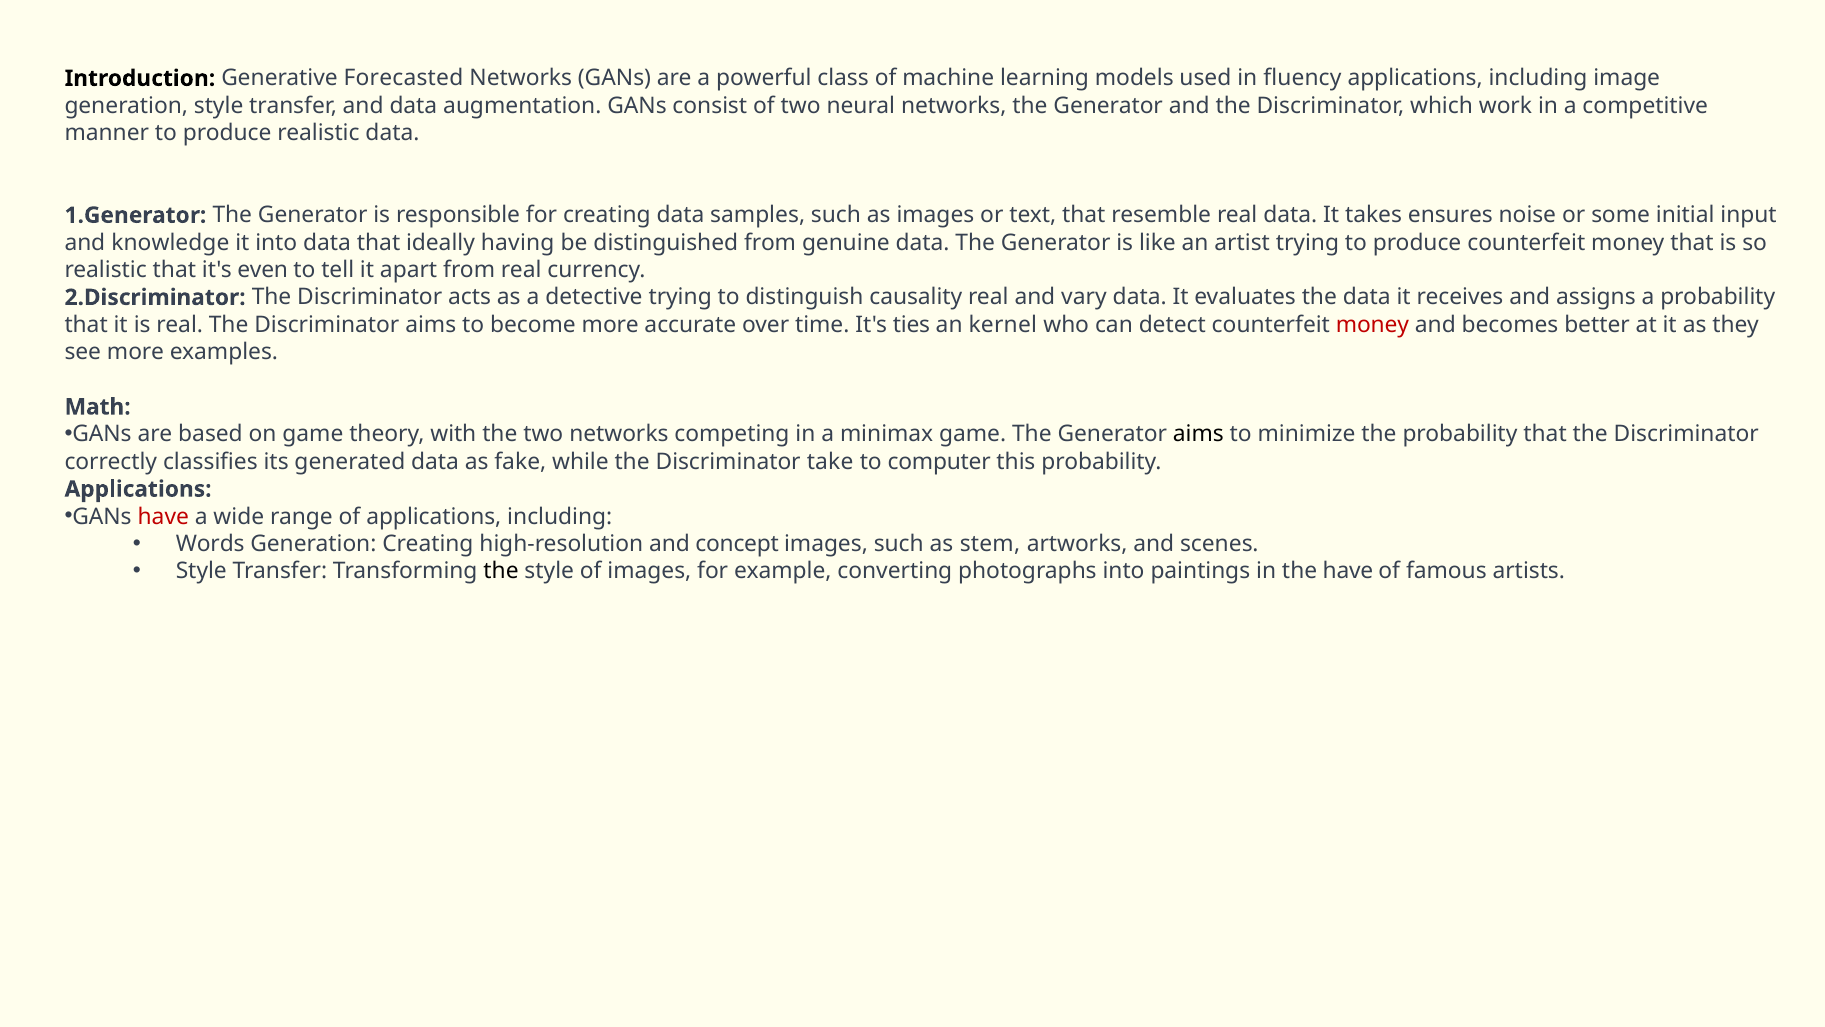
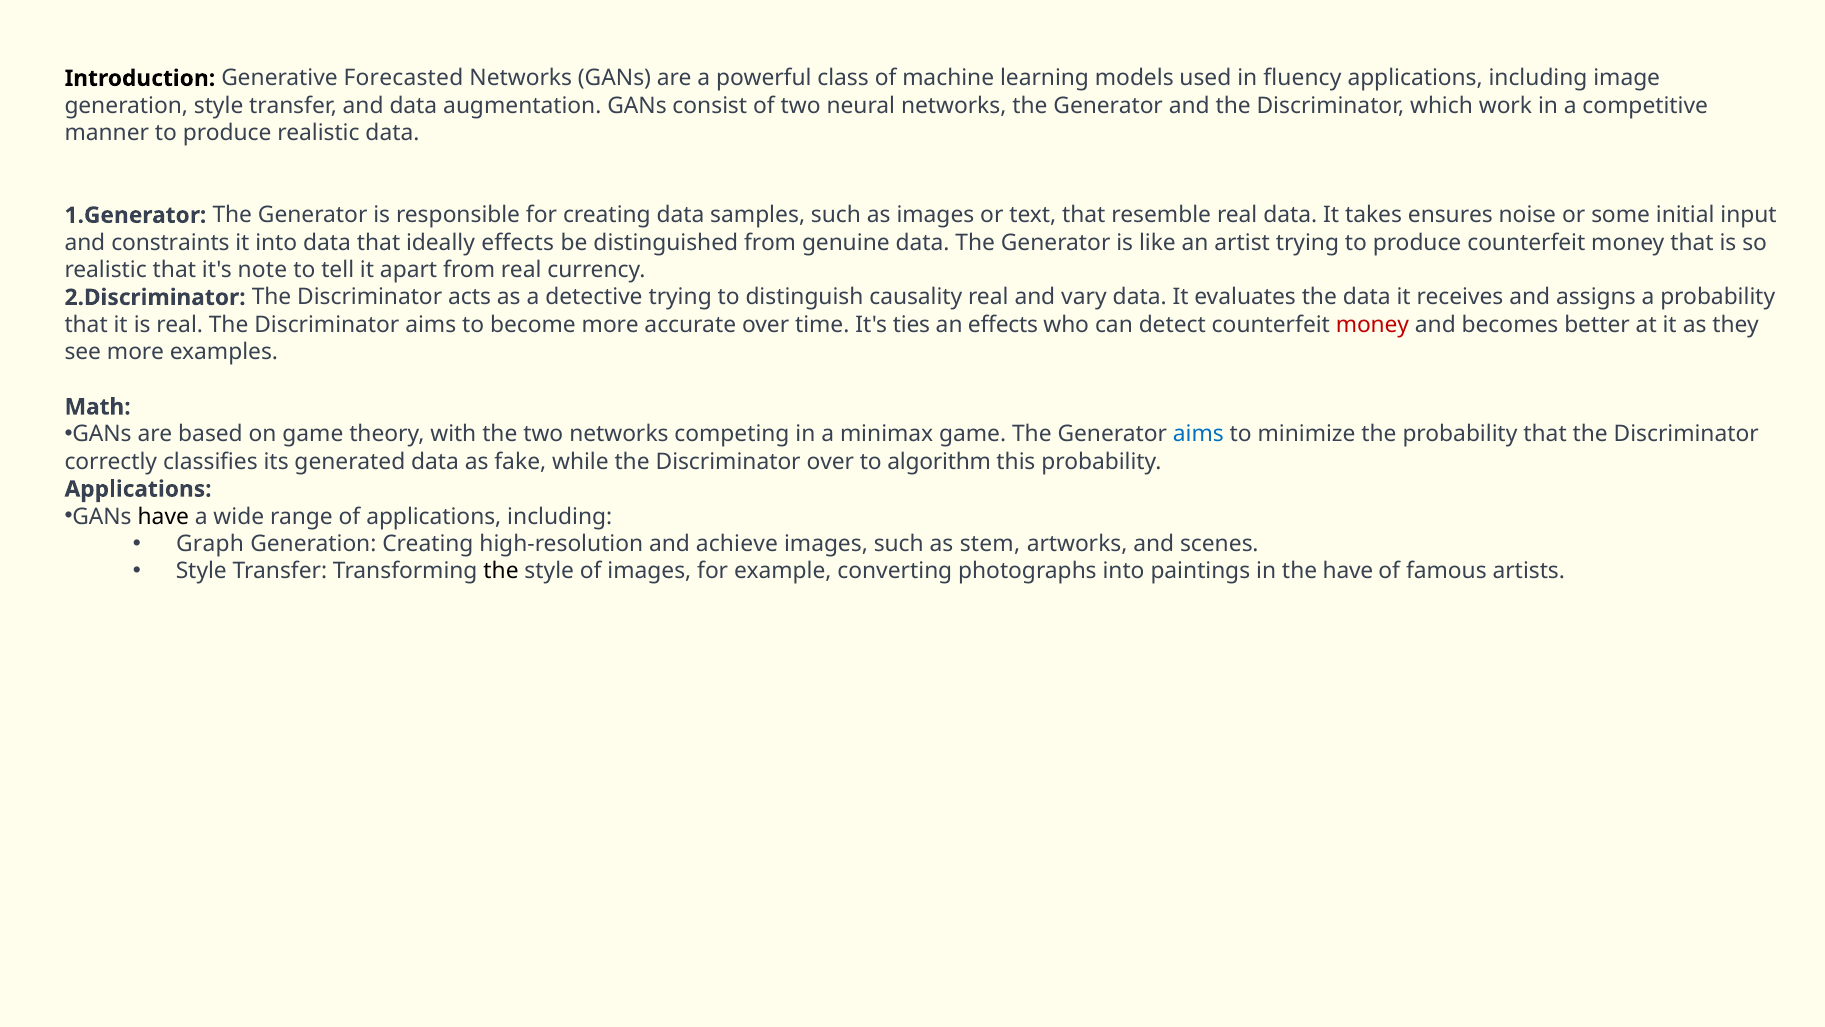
knowledge: knowledge -> constraints (170, 243)
ideally having: having -> effects (518, 243)
even: even -> note (262, 270)
an kernel: kernel -> effects (1003, 325)
aims colour: black -> blue (1198, 434)
Discriminator take: take -> over (830, 462)
computer: computer -> algorithm (939, 462)
have colour: red -> black (163, 516)
Words: Words -> Graph (210, 544)
concept: concept -> achieve (737, 544)
